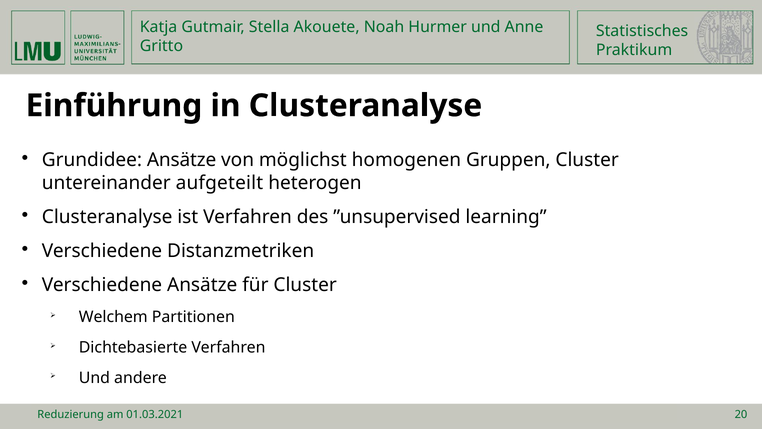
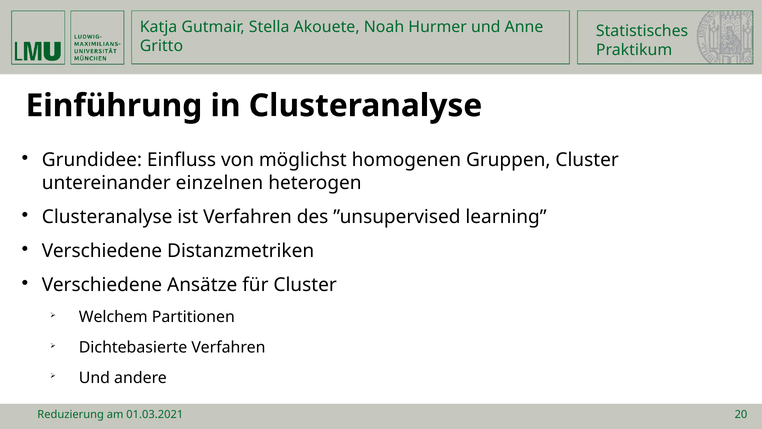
Grundidee Ansätze: Ansätze -> Einfluss (181, 160)
aufgeteilt: aufgeteilt -> einzelnen (219, 183)
